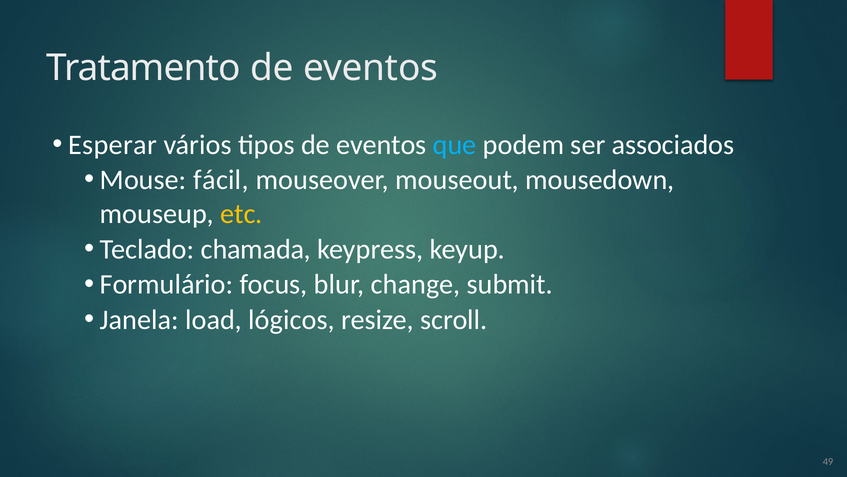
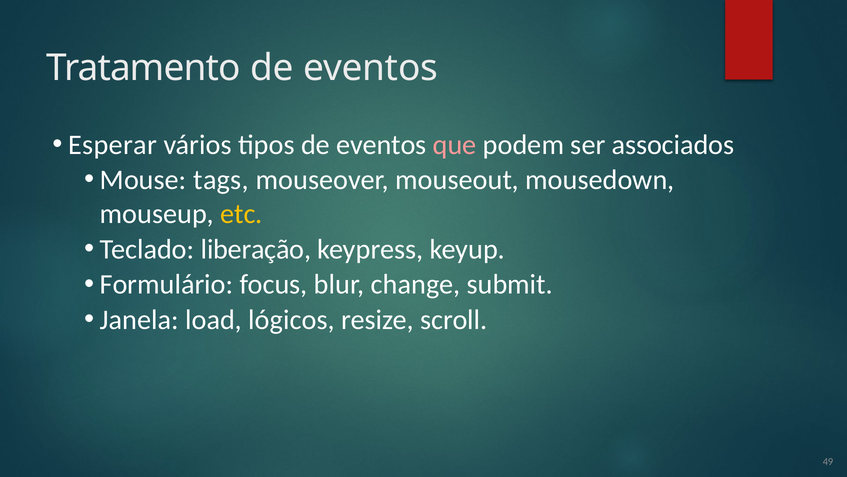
que colour: light blue -> pink (455, 145)
fácil: fácil -> tags (221, 180)
chamada: chamada -> liberação (256, 249)
